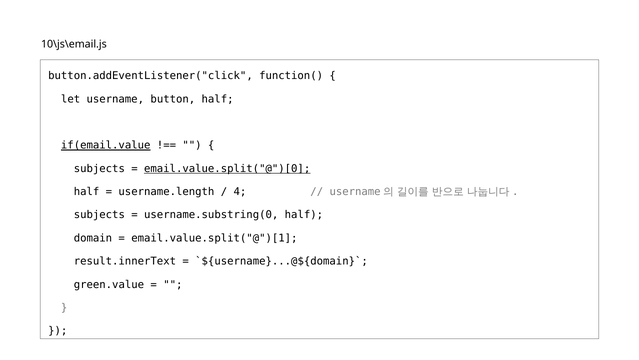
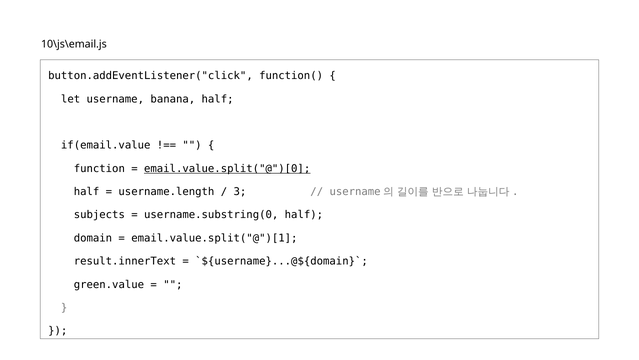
button: button -> banana (173, 99)
if(email.value underline: present -> none (106, 145)
subjects: subjects -> function (99, 168)
4: 4 -> 3 (240, 191)
